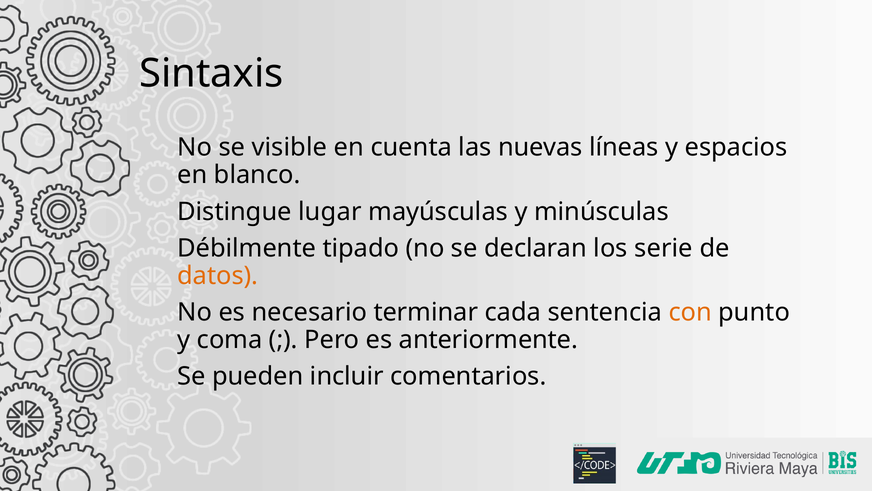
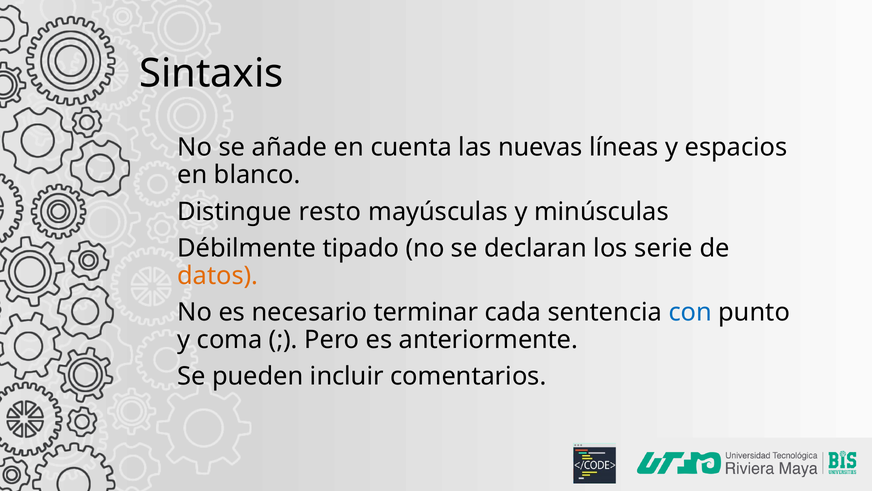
visible: visible -> añade (289, 147)
lugar: lugar -> resto (330, 211)
con colour: orange -> blue (690, 312)
